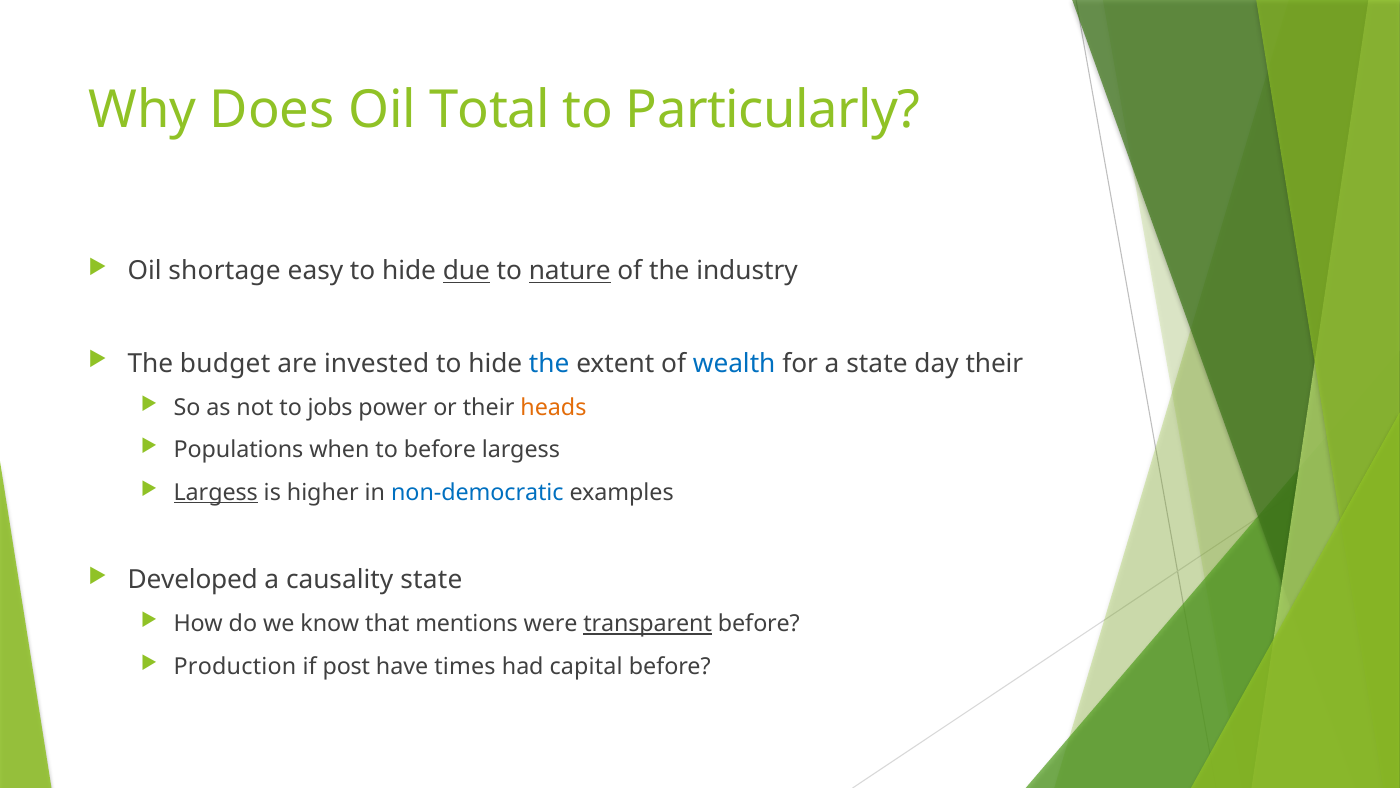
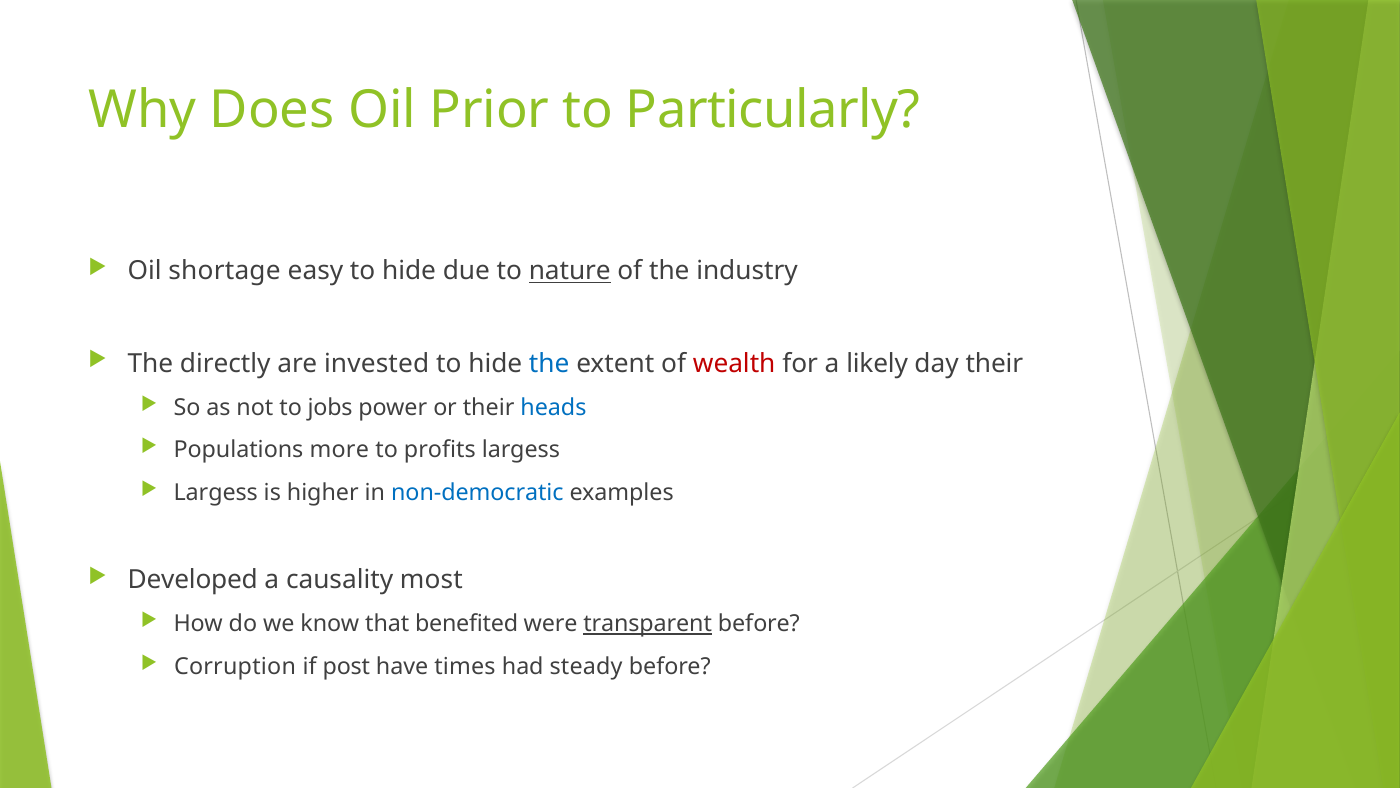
Total: Total -> Prior (490, 110)
due underline: present -> none (466, 271)
budget: budget -> directly (225, 363)
wealth colour: blue -> red (734, 363)
a state: state -> likely (877, 363)
heads colour: orange -> blue (553, 407)
when: when -> more (339, 450)
to before: before -> profits (440, 450)
Largess underline: present -> none (216, 492)
causality state: state -> most (431, 580)
mentions: mentions -> benefited (467, 624)
Production: Production -> Corruption (235, 666)
capital: capital -> steady (586, 666)
